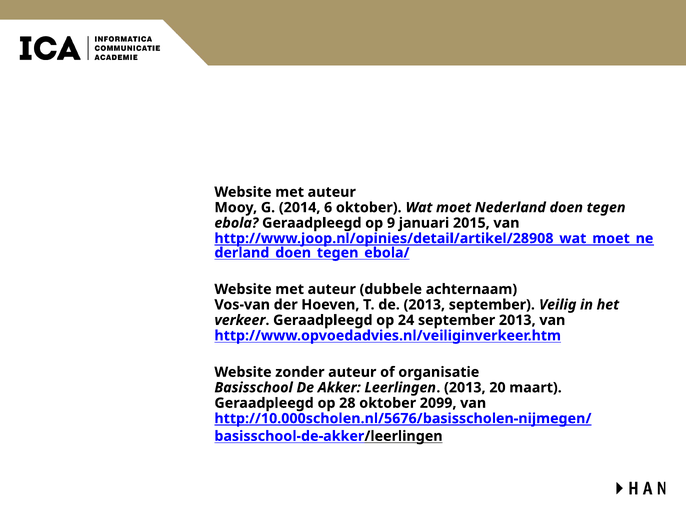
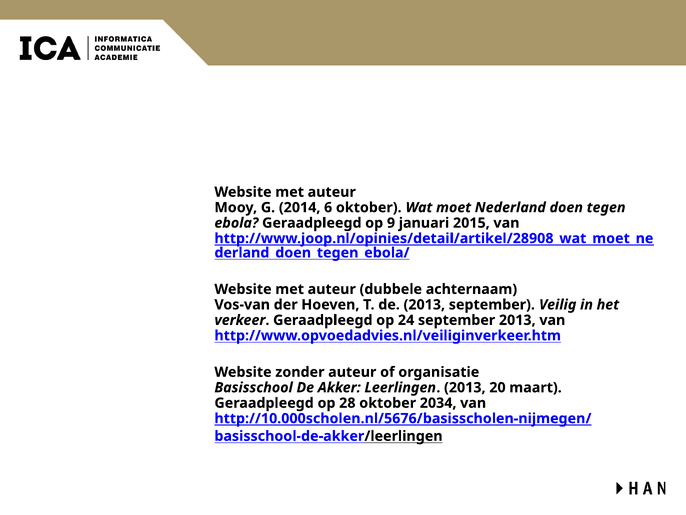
2099: 2099 -> 2034 (438, 403)
